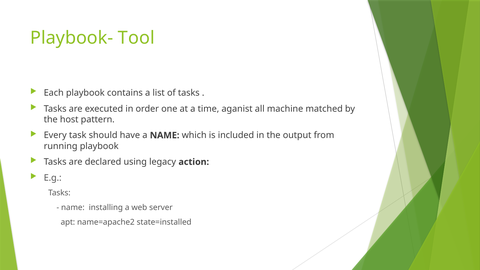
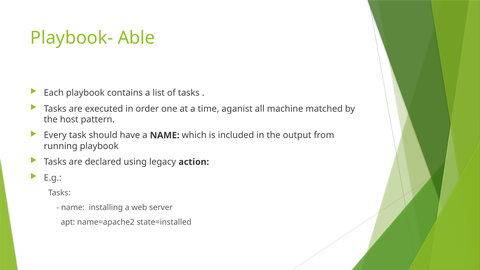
Tool: Tool -> Able (136, 38)
